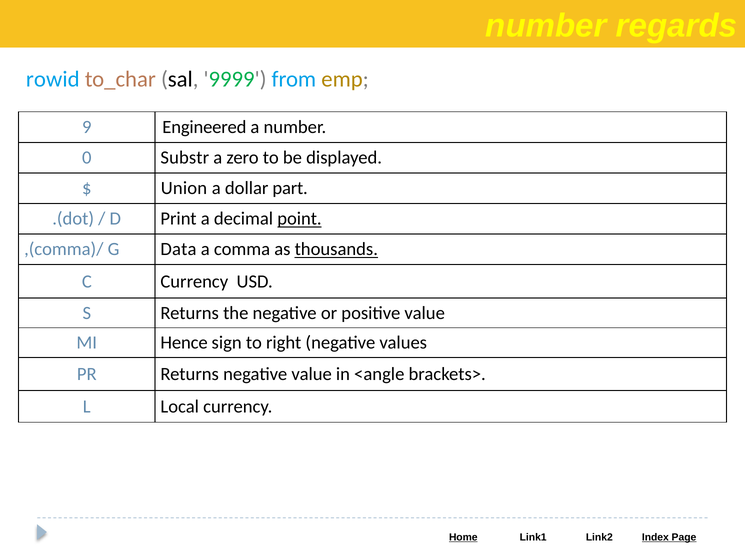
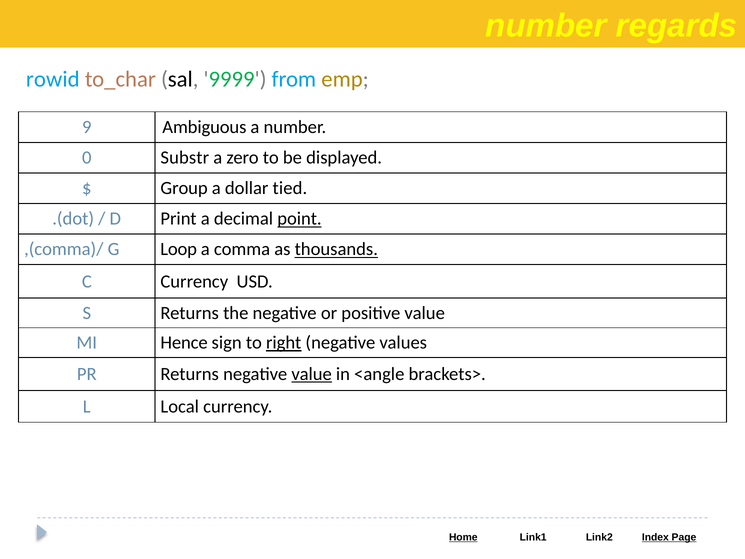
Engineered: Engineered -> Ambiguous (204, 127)
Union: Union -> Group (184, 188)
part: part -> tied (290, 188)
Data: Data -> Loop (179, 249)
right underline: none -> present (284, 343)
value underline: none -> present (312, 374)
